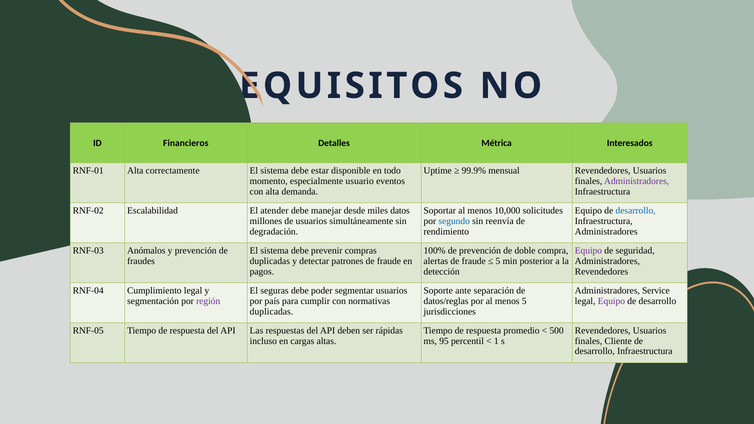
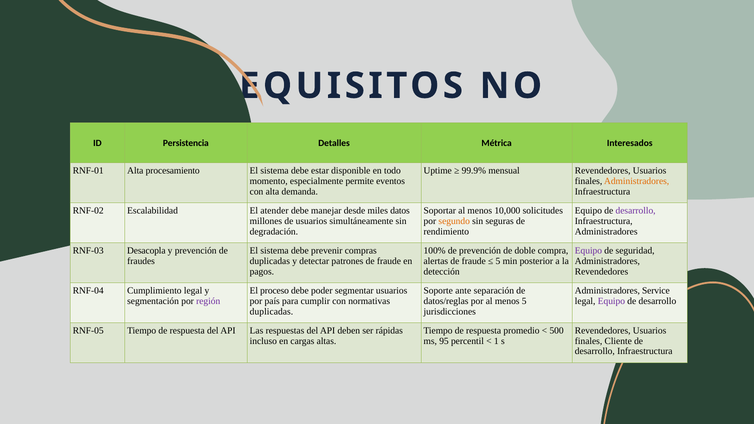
Financieros: Financieros -> Persistencia (186, 143)
correctamente: correctamente -> procesamiento (173, 171)
usuario: usuario -> permite (360, 181)
Administradores colour: purple -> orange (637, 181)
desarrollo colour: blue -> purple (636, 211)
segundo colour: blue -> orange (454, 221)
reenvía: reenvía -> seguras (500, 221)
Anómalos: Anómalos -> Desacopla (146, 251)
seguras: seguras -> proceso (275, 291)
